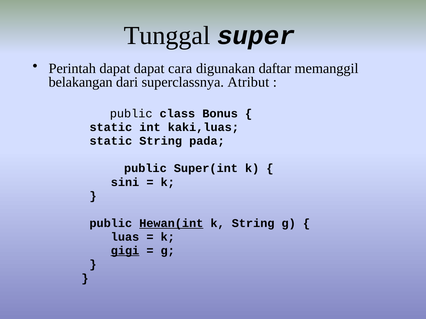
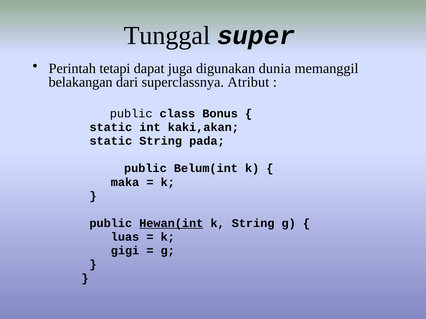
Perintah dapat: dapat -> tetapi (115, 69)
cara: cara -> juga (180, 69)
daftar: daftar -> dunia (275, 69)
kaki,luas: kaki,luas -> kaki,akan (203, 127)
Super(int: Super(int -> Belum(int (206, 169)
sini: sini -> maka (125, 182)
gigi underline: present -> none (125, 251)
